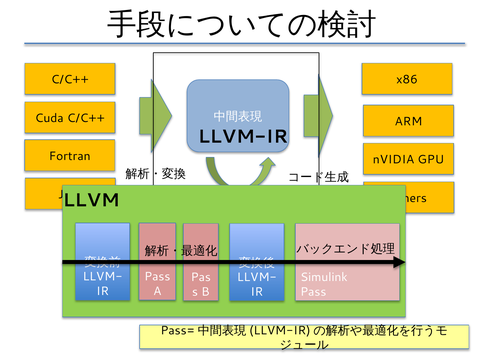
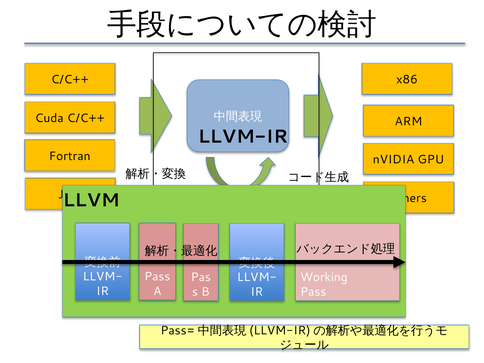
Simulink: Simulink -> Working (324, 277)
